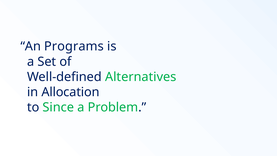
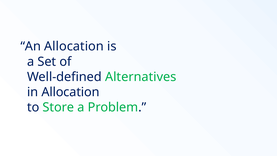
An Programs: Programs -> Allocation (74, 46)
Since: Since -> Store (58, 107)
